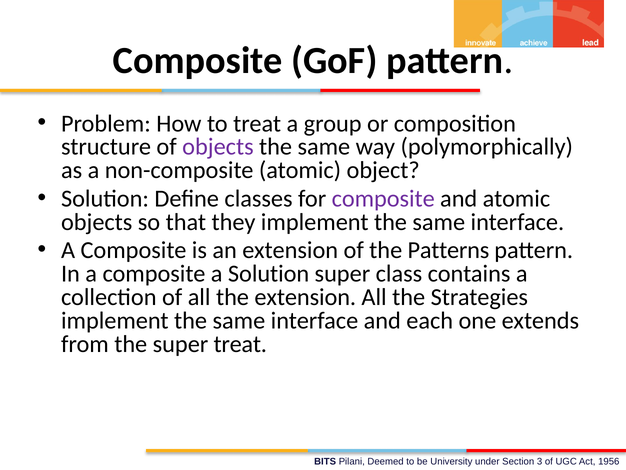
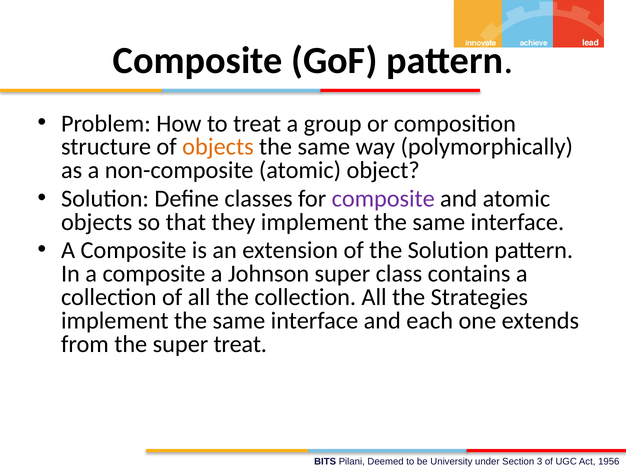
objects colour: purple -> orange (218, 147)
the Patterns: Patterns -> Solution (448, 250)
a Solution: Solution -> Johnson (269, 273)
the extension: extension -> collection (305, 297)
